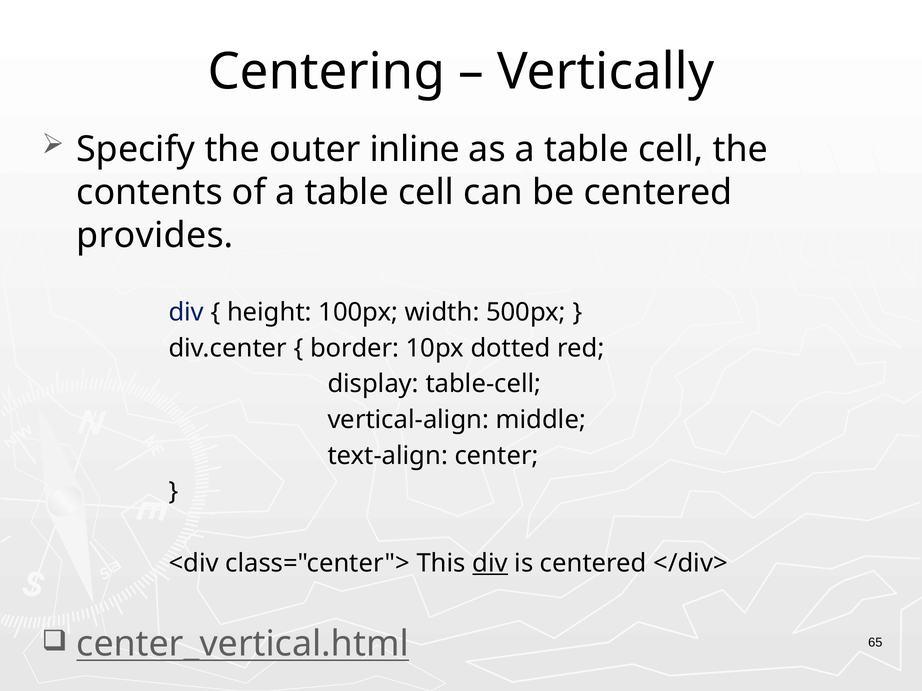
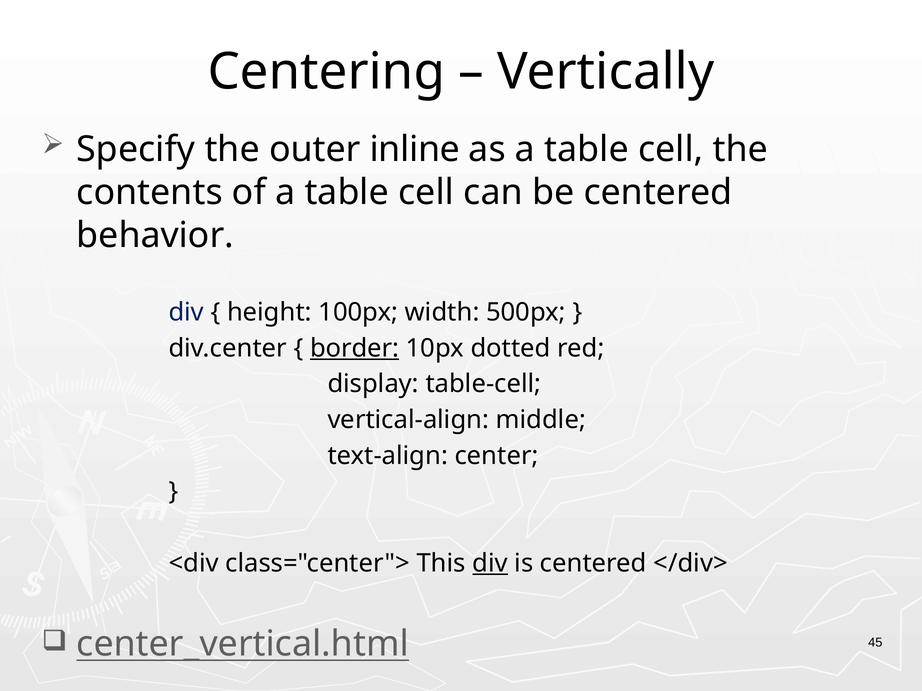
provides: provides -> behavior (155, 235)
border underline: none -> present (355, 348)
65: 65 -> 45 (875, 643)
